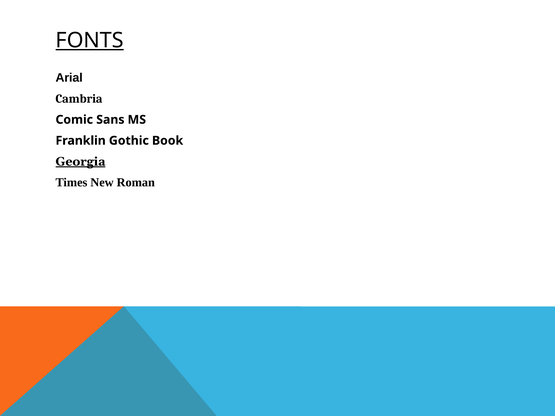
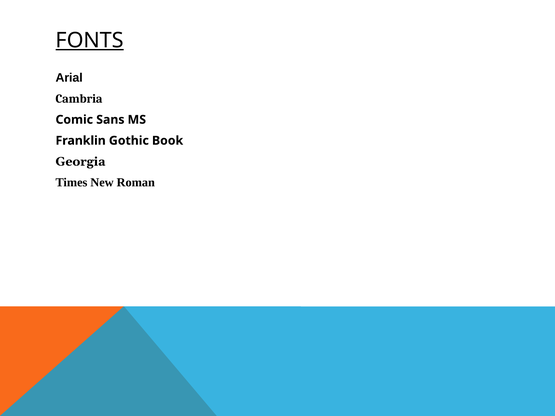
Georgia underline: present -> none (80, 162)
